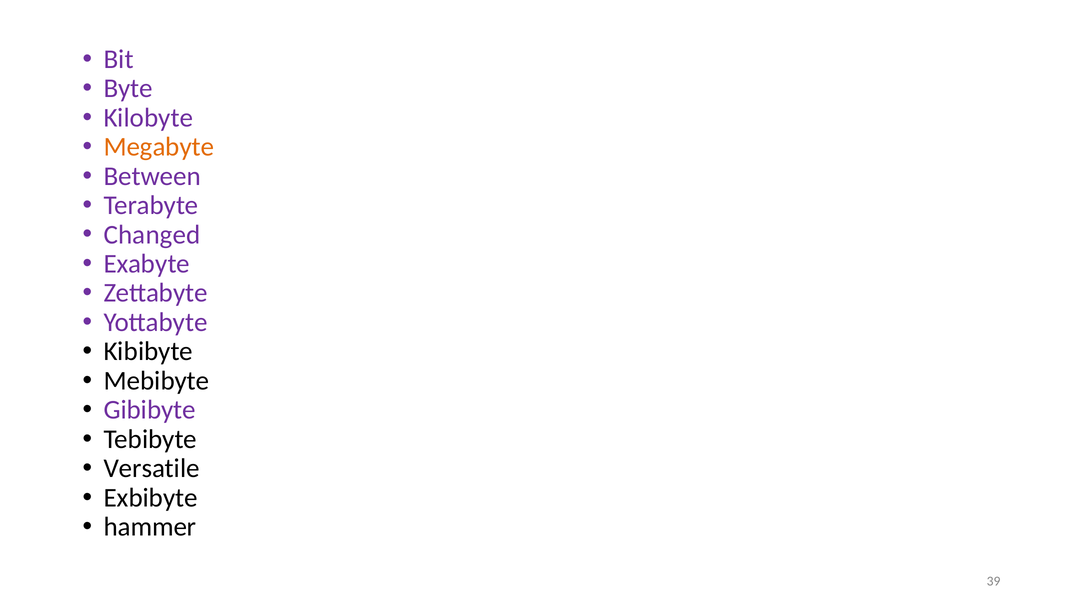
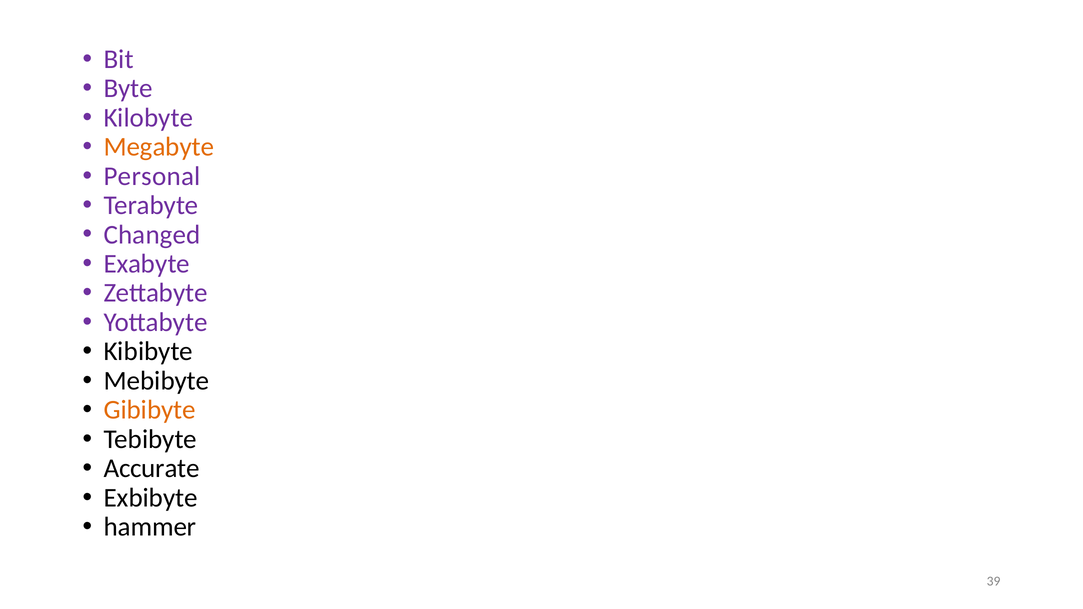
Between: Between -> Personal (152, 176)
Gibibyte colour: purple -> orange (150, 410)
Versatile: Versatile -> Accurate (152, 469)
